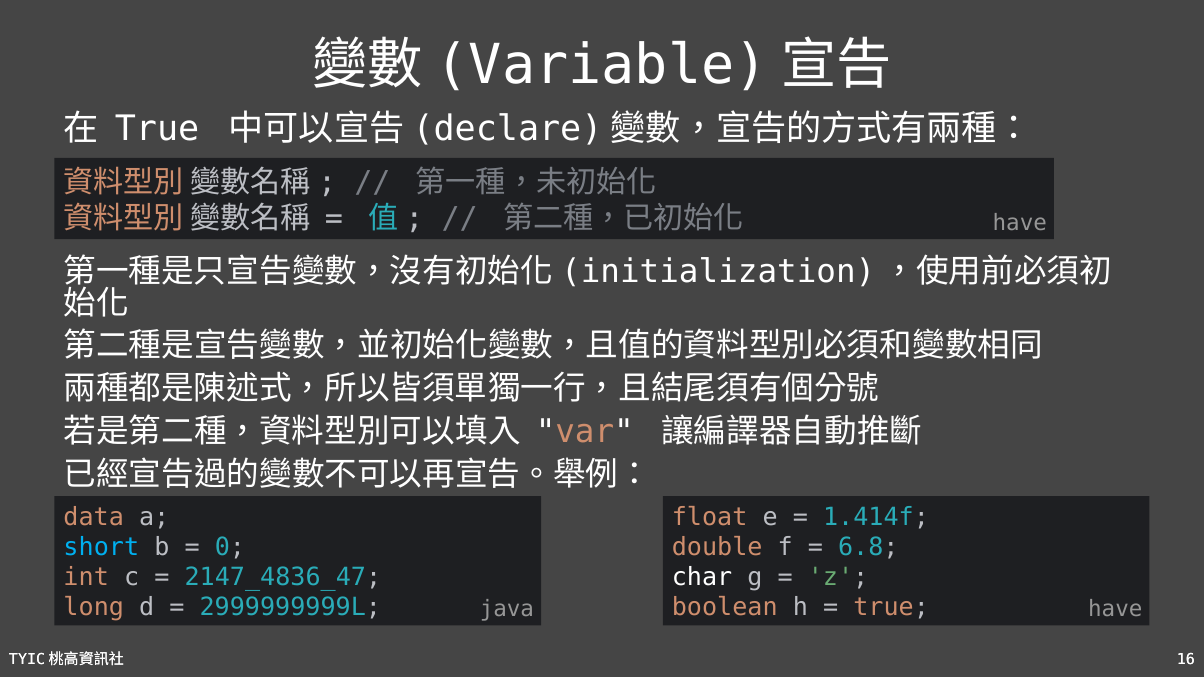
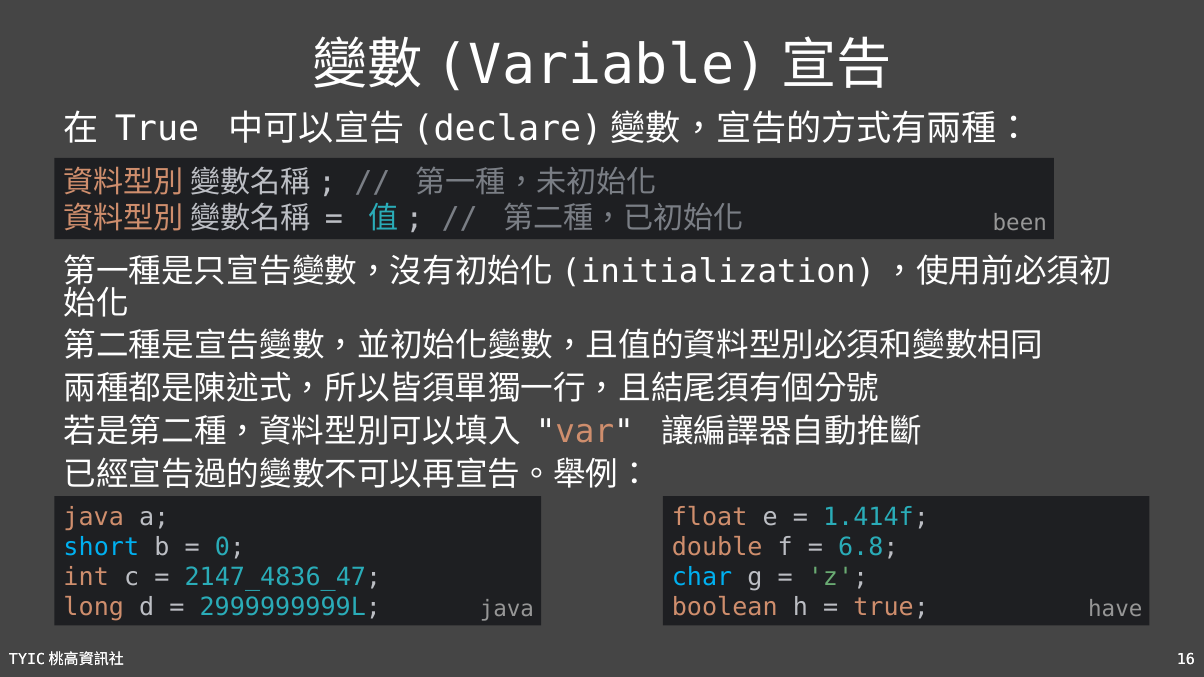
have: have -> been (1020, 223)
data: data -> java (94, 518)
char colour: white -> light blue (702, 578)
